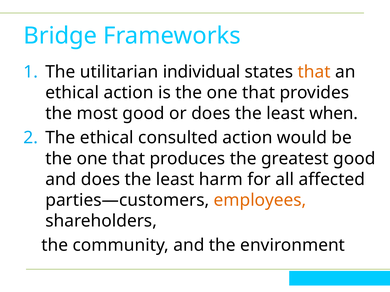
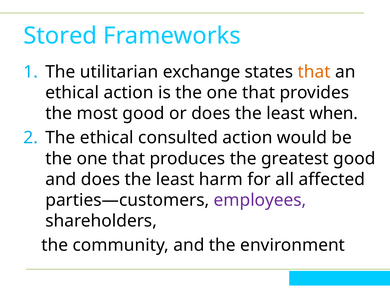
Bridge: Bridge -> Stored (60, 36)
individual: individual -> exchange (202, 72)
employees colour: orange -> purple (260, 200)
